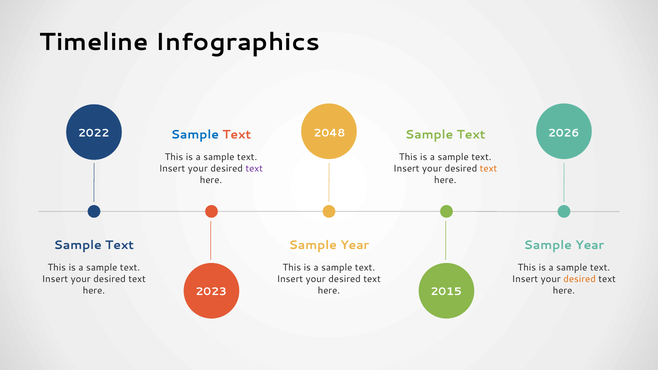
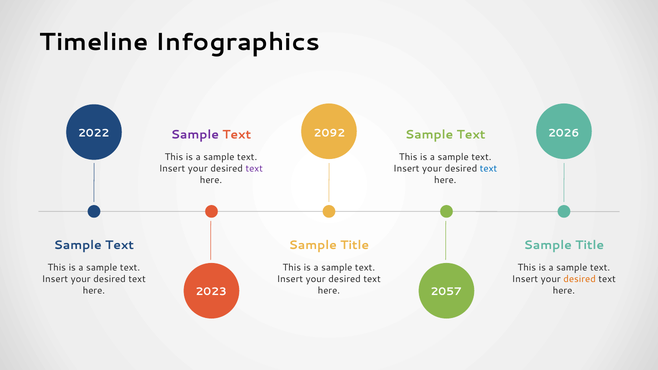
2048: 2048 -> 2092 (329, 133)
Sample colour: blue -> purple (195, 135)
text colour: orange -> blue (489, 169)
Year: Year -> Title (355, 245)
Year: Year -> Title (590, 245)
2015: 2015 -> 2057 (446, 292)
